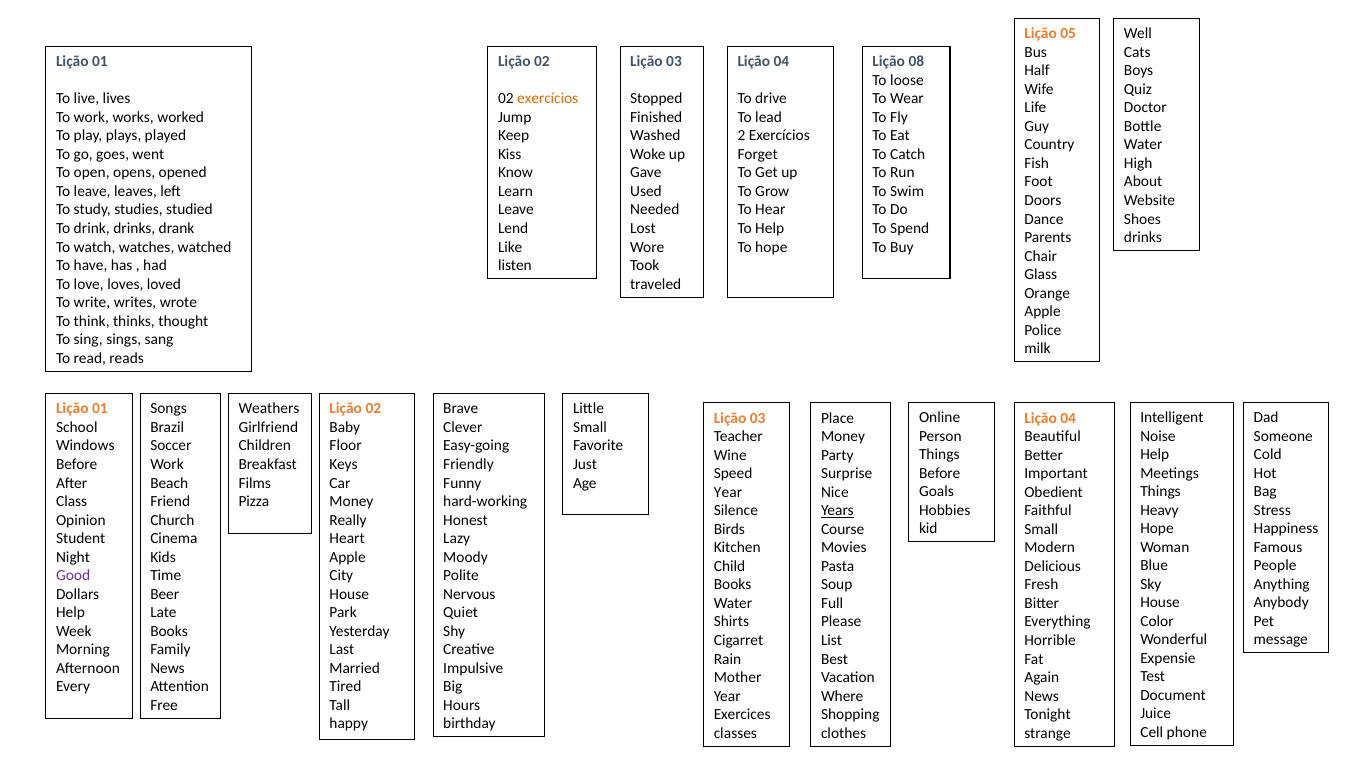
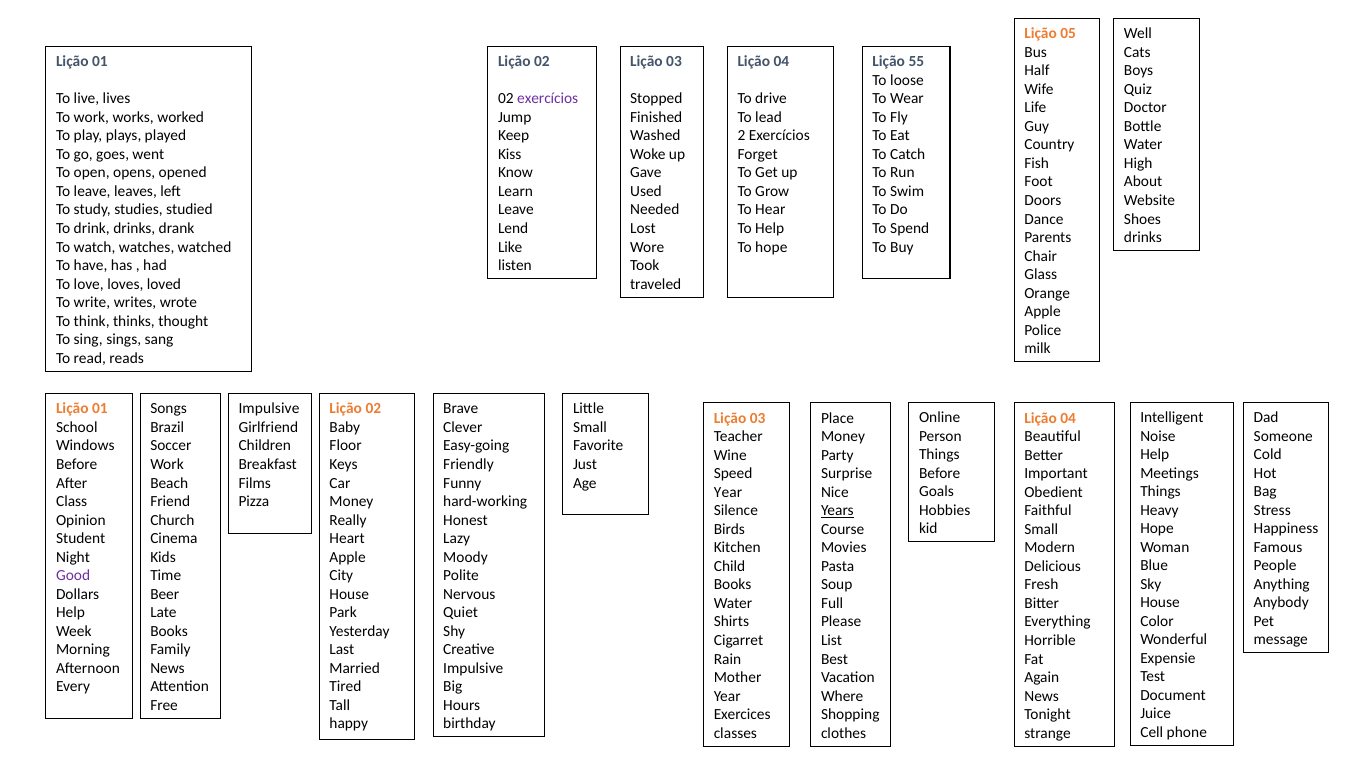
08: 08 -> 55 (916, 62)
exercícios colour: orange -> purple (548, 99)
Weathers: Weathers -> Impulsive (269, 409)
